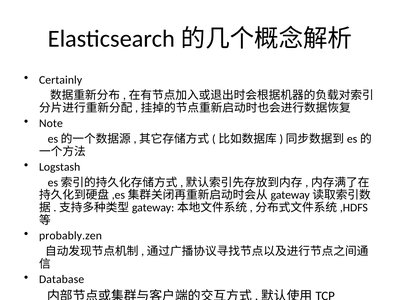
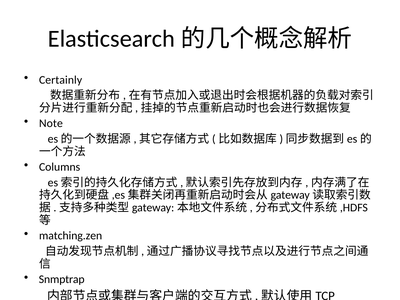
Logstash: Logstash -> Columns (60, 167)
probably.zen: probably.zen -> matching.zen (71, 236)
Database: Database -> Snmptrap (62, 279)
